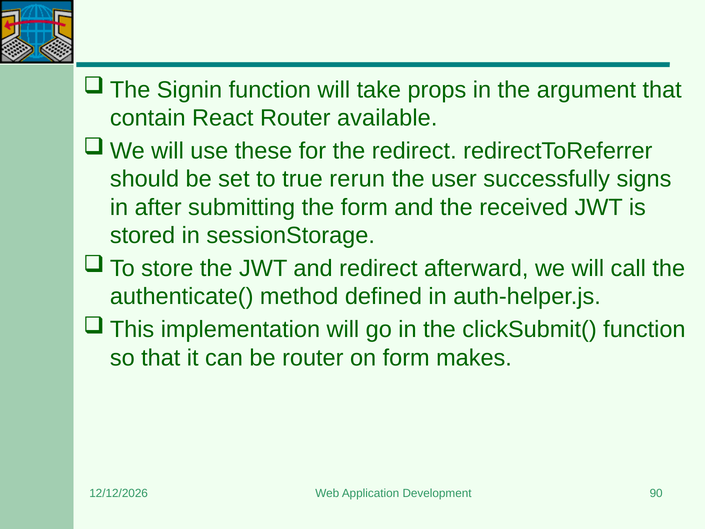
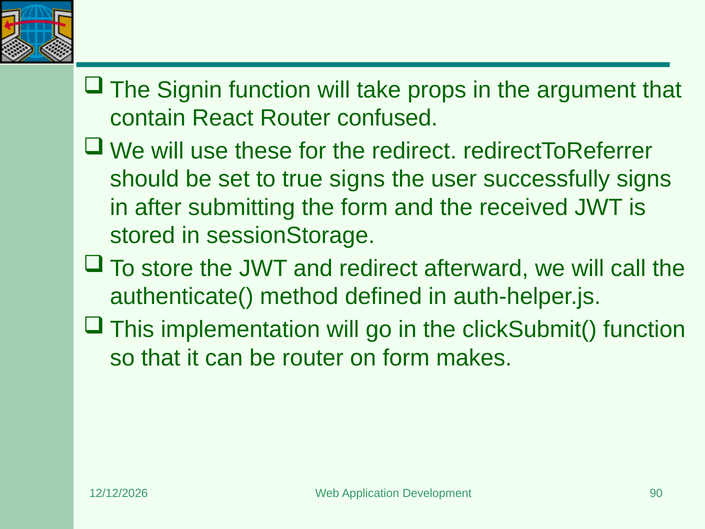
available: available -> confused (387, 118)
true rerun: rerun -> signs (357, 179)
